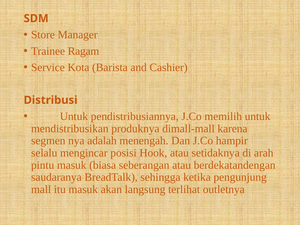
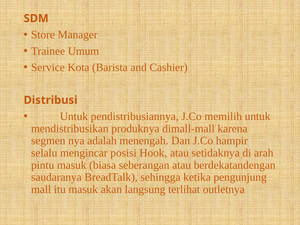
Ragam: Ragam -> Umum (83, 51)
